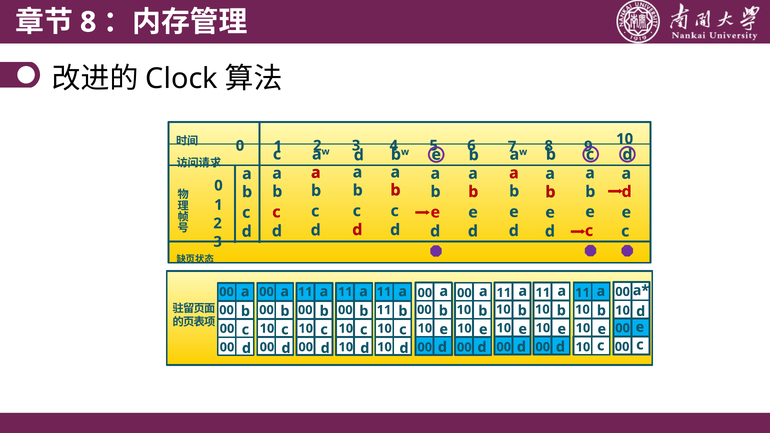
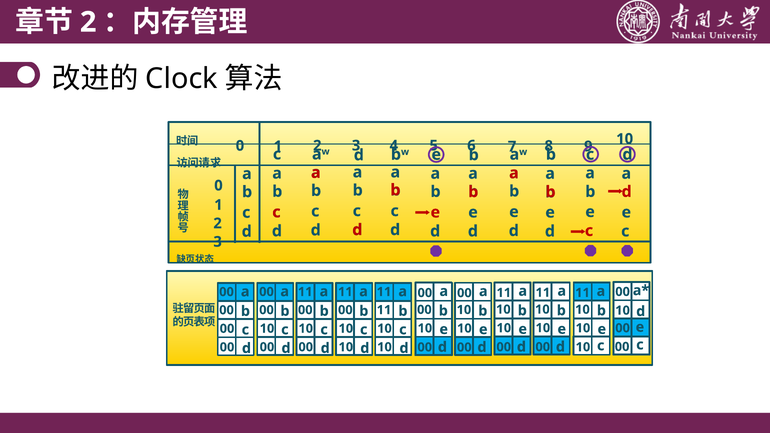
8: 8 -> 2 (88, 22)
